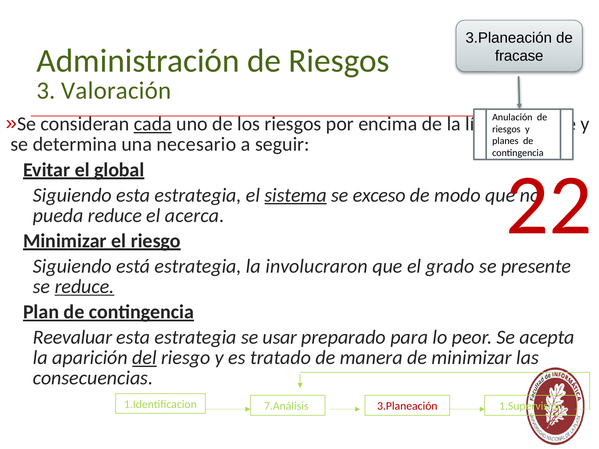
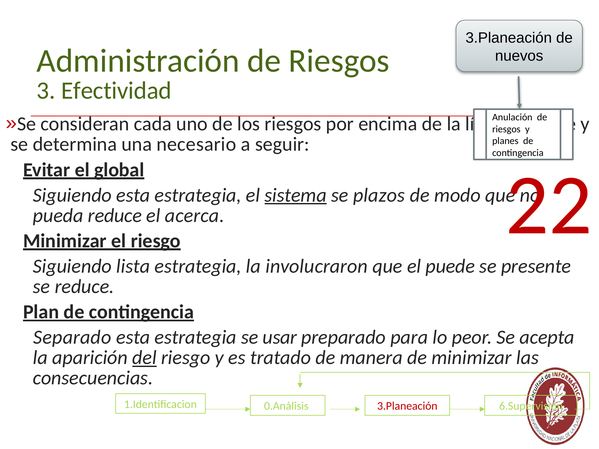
fracase: fracase -> nuevos (519, 56)
Valoración: Valoración -> Efectividad (116, 91)
cada underline: present -> none (153, 124)
exceso: exceso -> plazos (379, 195)
está: está -> lista (133, 266)
grado: grado -> puede (450, 266)
reduce underline: present -> none (85, 287)
Reevaluar: Reevaluar -> Separado (72, 337)
7.Análisis: 7.Análisis -> 0.Análisis (286, 406)
1.Supervisión: 1.Supervisión -> 6.Supervisión (531, 406)
